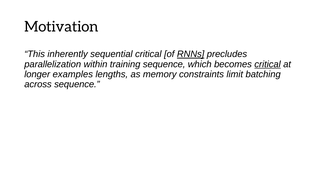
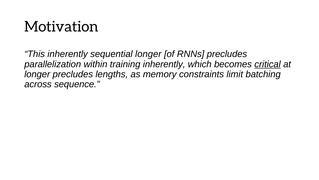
sequential critical: critical -> longer (148, 54)
RNNs underline: present -> none (191, 54)
training sequence: sequence -> inherently (164, 64)
longer examples: examples -> precludes (73, 74)
